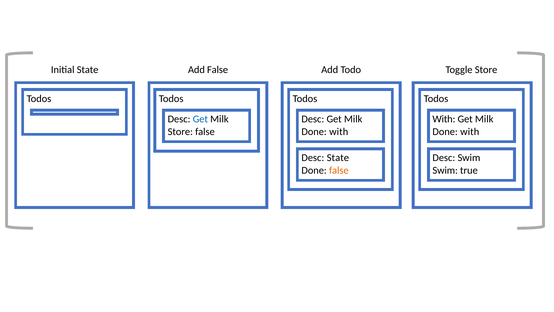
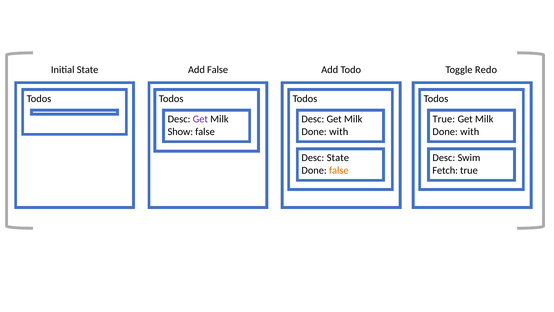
Toggle Store: Store -> Redo (486, 70)
Get colour: blue -> purple (200, 119)
With: With -> True (444, 119)
Store: Store -> Show (180, 132)
Swim: Swim -> Fetch (445, 170)
